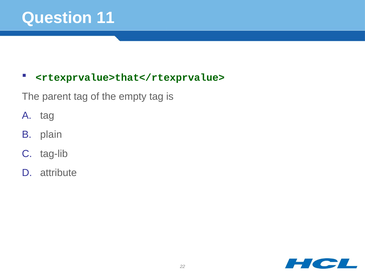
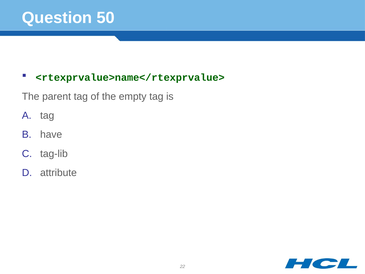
11: 11 -> 50 (106, 18)
<rtexprvalue>that</rtexprvalue>: <rtexprvalue>that</rtexprvalue> -> <rtexprvalue>name</rtexprvalue> (130, 77)
plain: plain -> have (51, 135)
